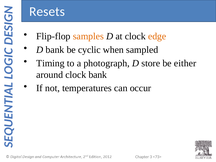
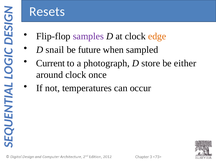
samples colour: orange -> purple (88, 36)
D bank: bank -> snail (55, 50)
cyclic: cyclic -> future (89, 50)
Timing: Timing -> Current (51, 63)
clock bank: bank -> once (98, 75)
